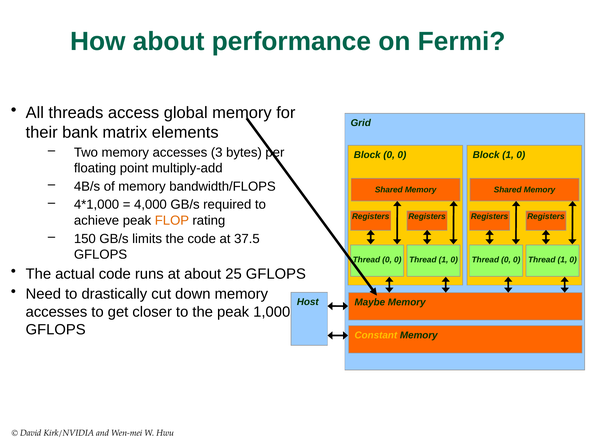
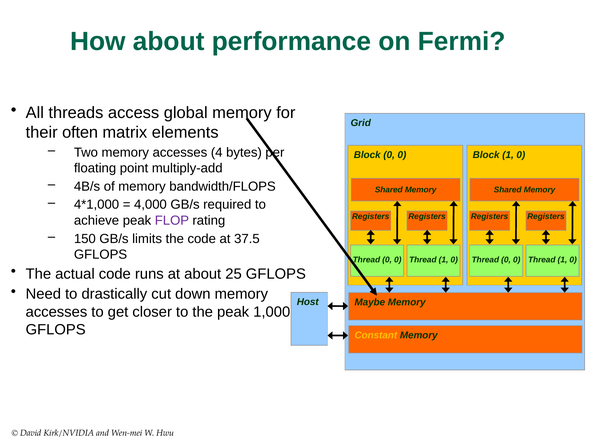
bank: bank -> often (80, 132)
3: 3 -> 4 (217, 152)
FLOP colour: orange -> purple (172, 220)
